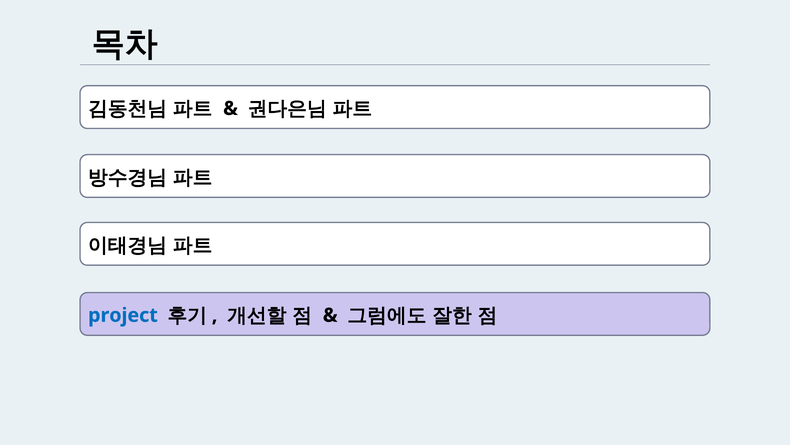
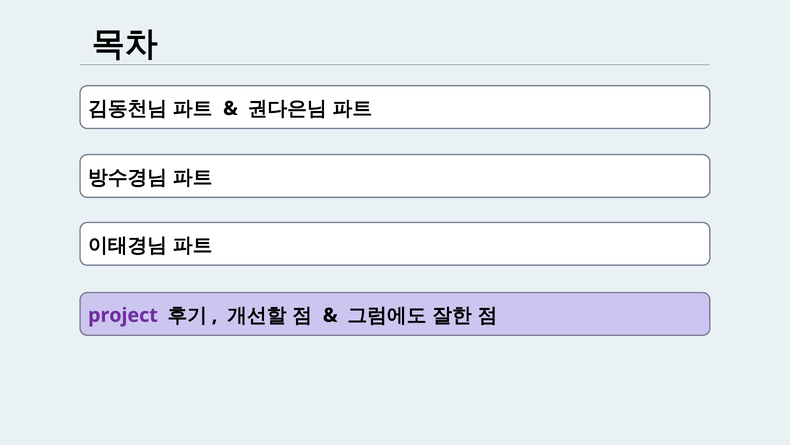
project colour: blue -> purple (123, 315)
